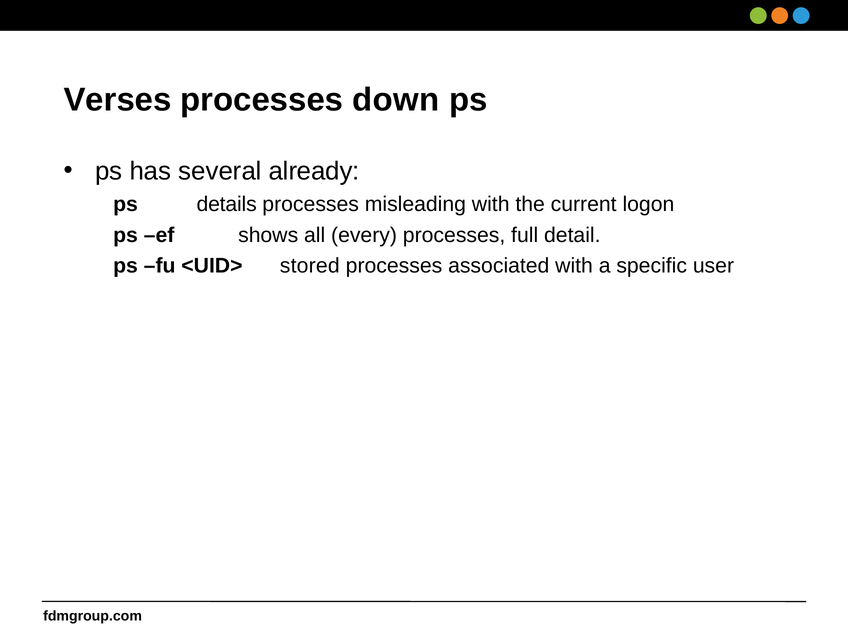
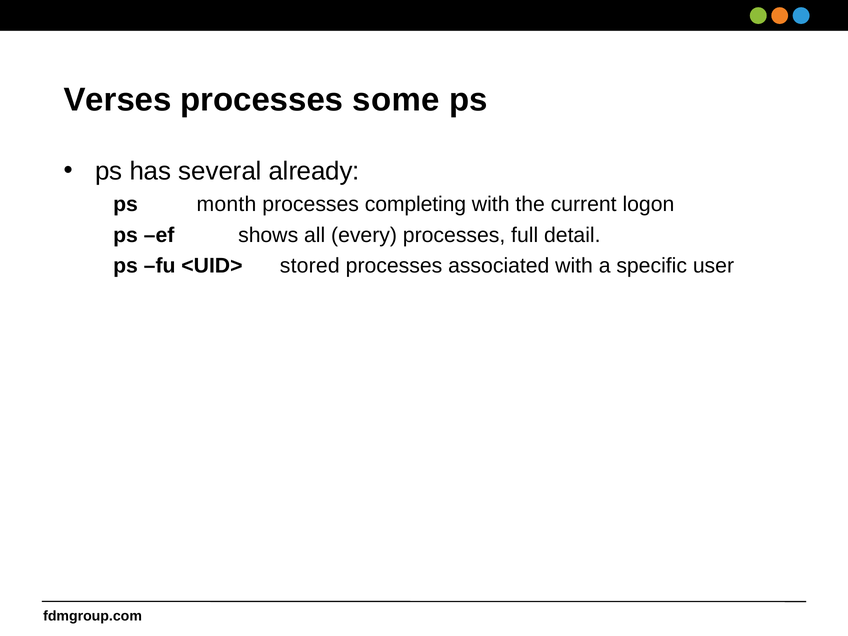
down: down -> some (396, 100)
details: details -> month (226, 204)
misleading: misleading -> completing (415, 204)
